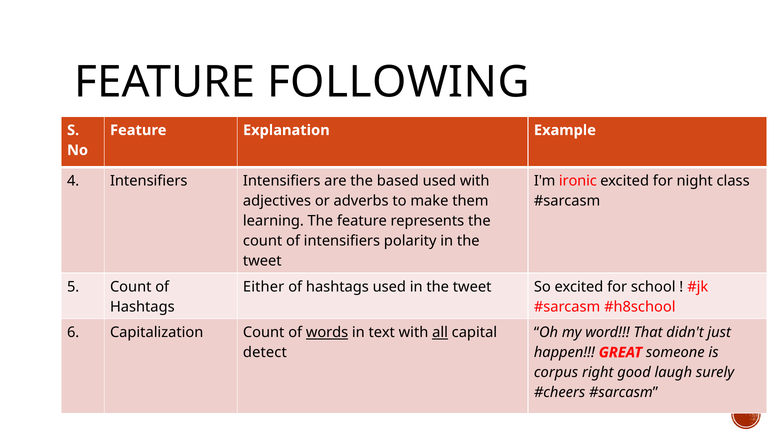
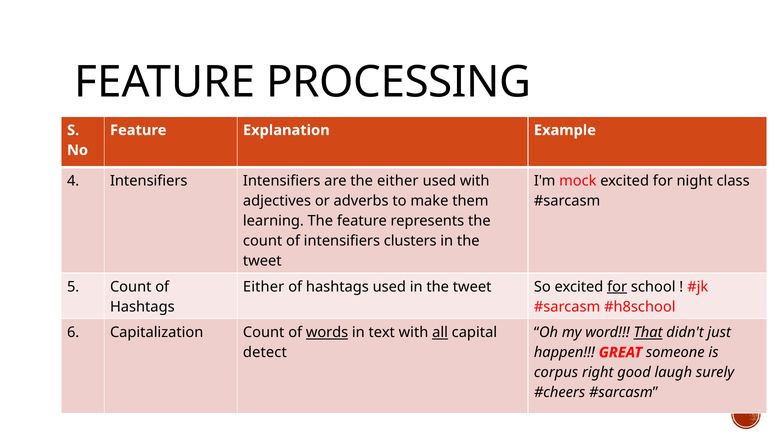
FOLLOWING: FOLLOWING -> PROCESSING (399, 82)
the based: based -> either (398, 181)
ironic: ironic -> mock (578, 181)
polarity: polarity -> clusters (410, 241)
for underline: none -> present (617, 287)
That underline: none -> present (648, 332)
